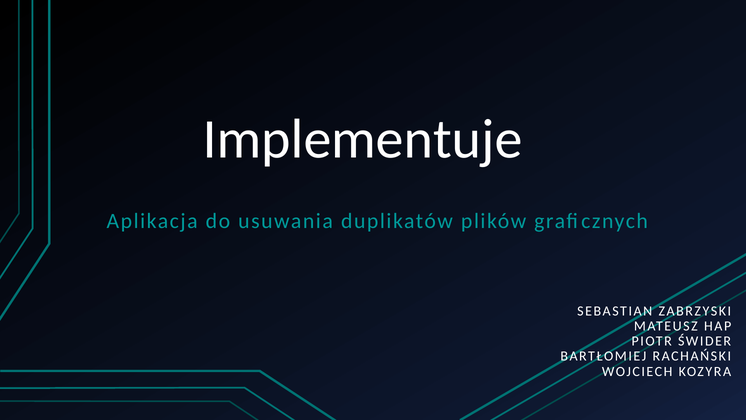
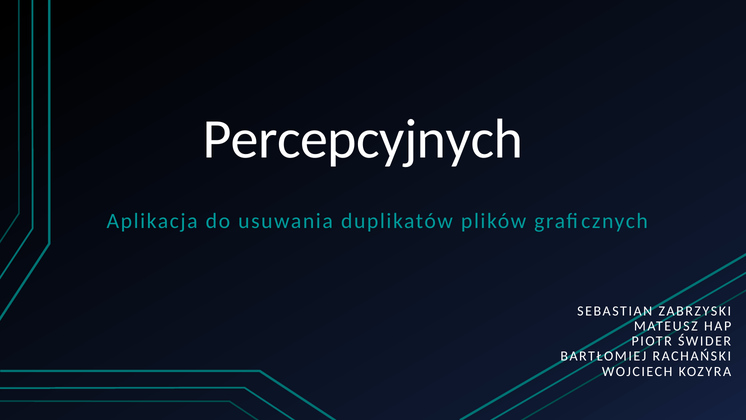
Implementuje: Implementuje -> Percepcyjnych (363, 139)
